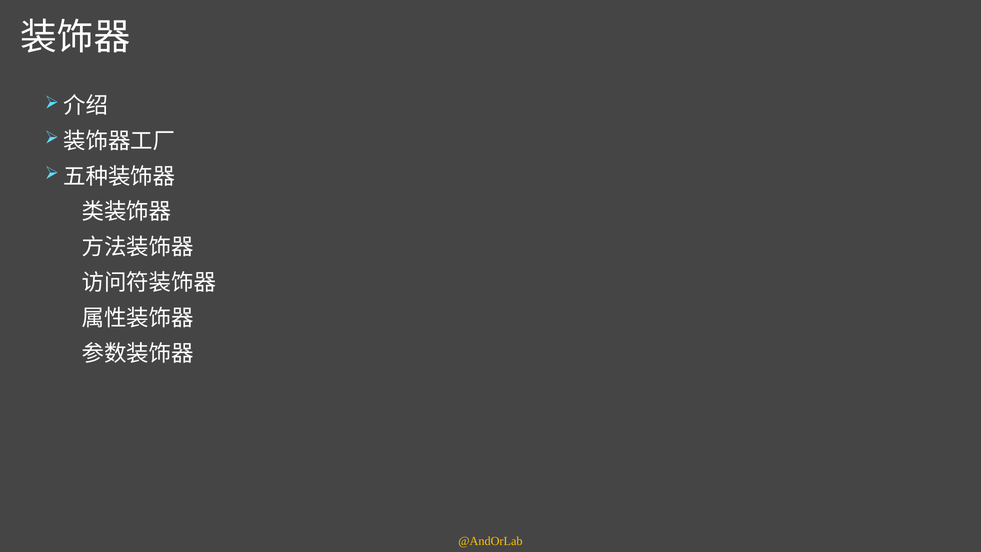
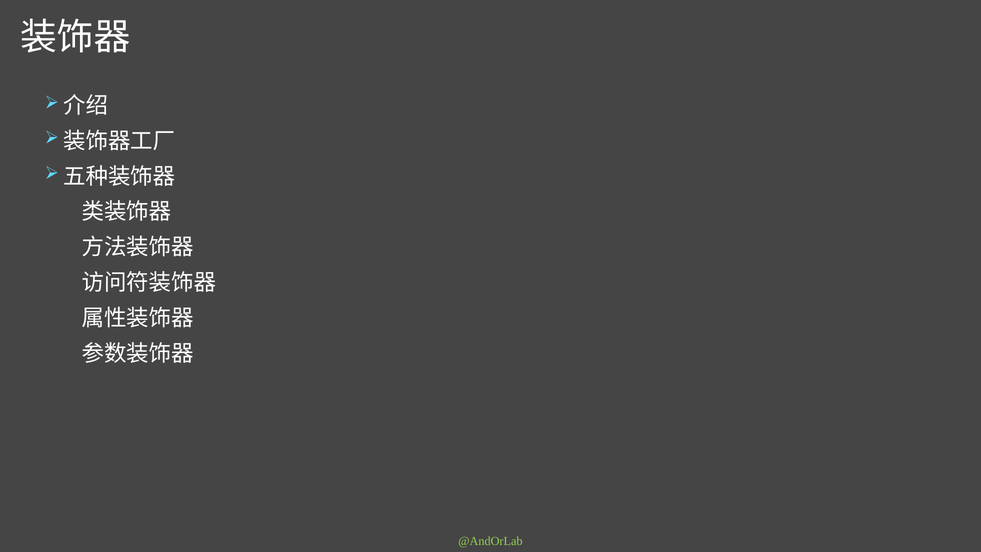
@AndOrLab colour: yellow -> light green (490, 541)
